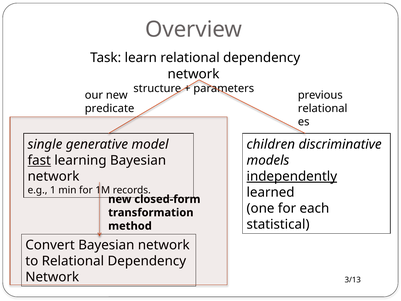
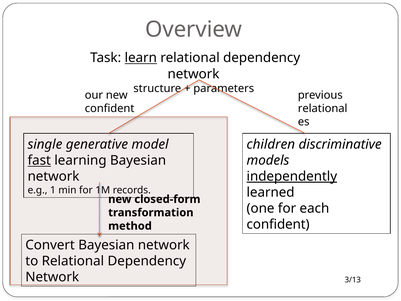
learn underline: none -> present (141, 58)
predicate: predicate -> confident (110, 108)
statistical: statistical -> confident (278, 224)
